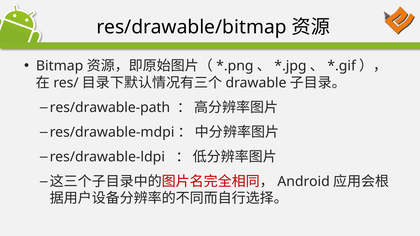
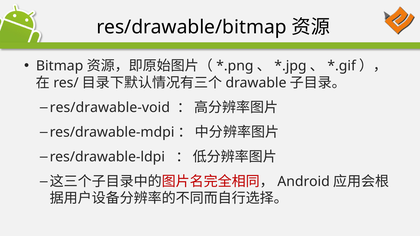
res/drawable-path: res/drawable-path -> res/drawable-void (110, 108)
